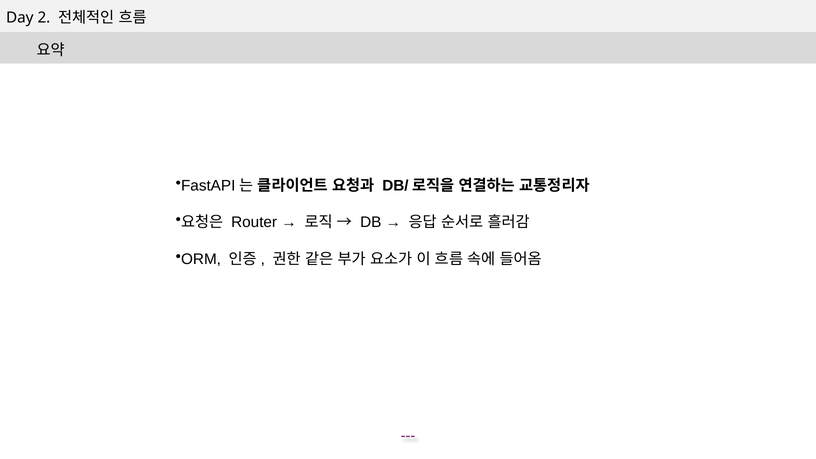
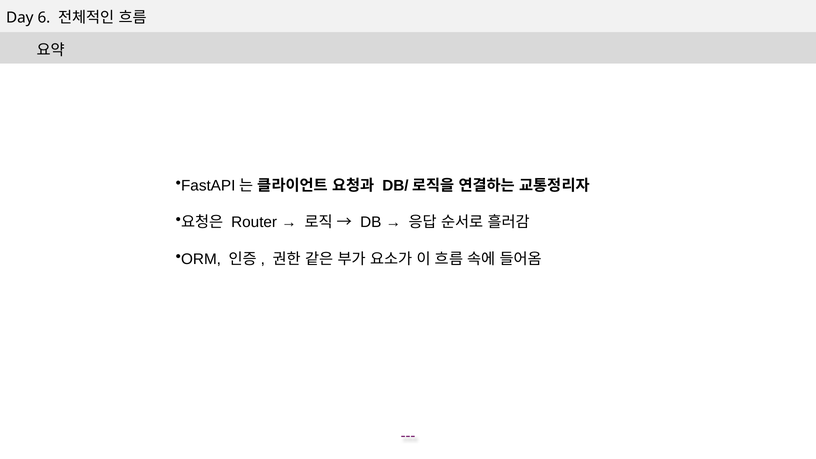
2: 2 -> 6 (44, 18)
